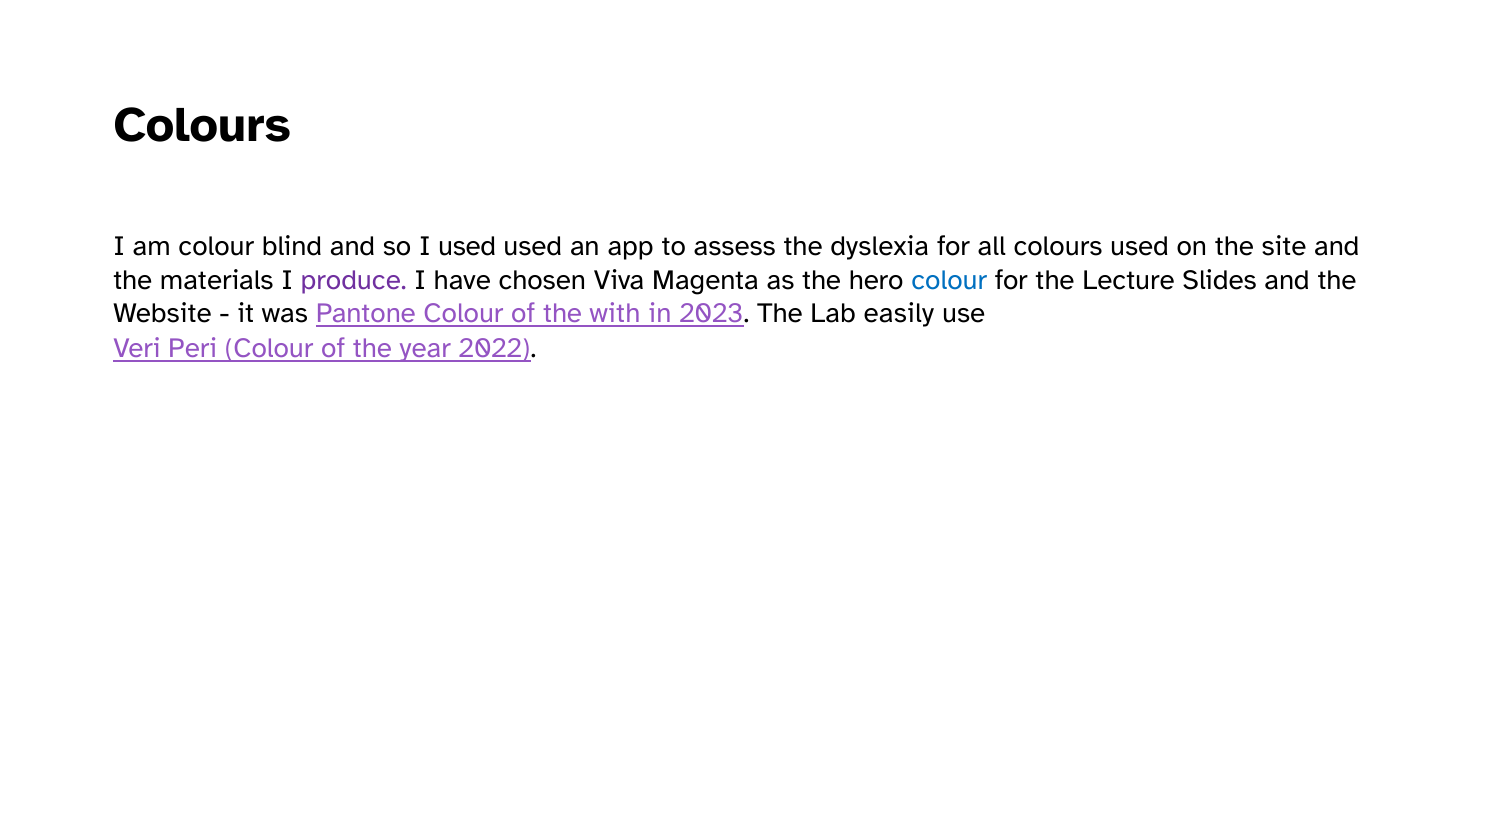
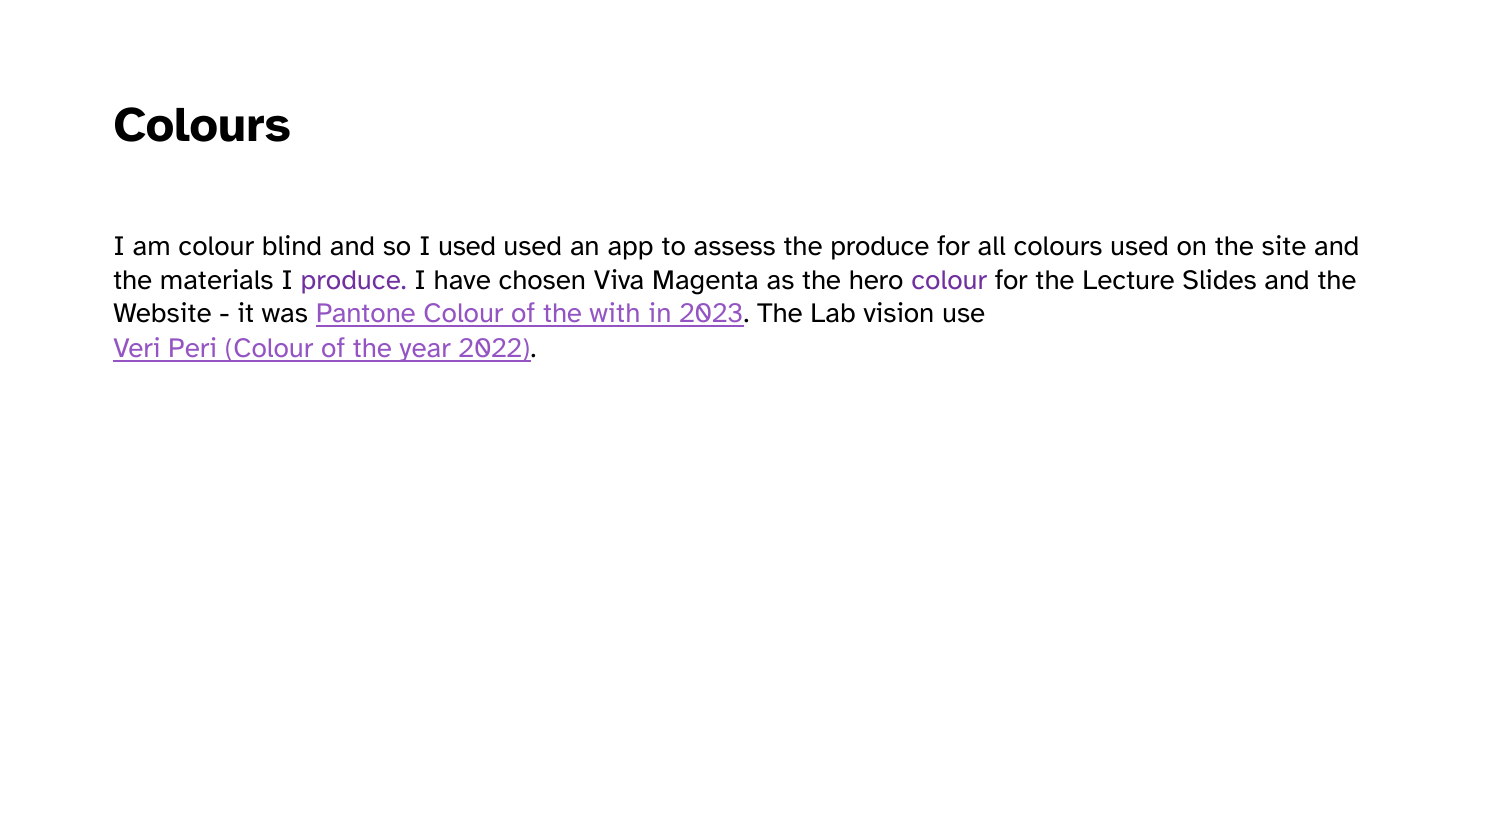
the dyslexia: dyslexia -> produce (880, 247)
colour colour: blue -> purple (949, 280)
easily: easily -> vision (899, 314)
